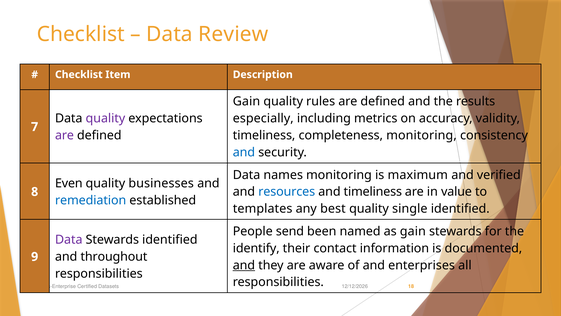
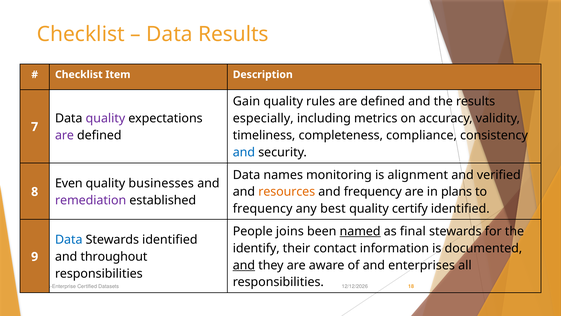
Data Review: Review -> Results (233, 34)
completeness monitoring: monitoring -> compliance (422, 135)
maximum: maximum -> alignment (418, 175)
resources colour: blue -> orange (287, 192)
and timeliness: timeliness -> frequency (373, 192)
value: value -> plans (457, 192)
remediation colour: blue -> purple (91, 200)
templates: templates -> frequency (263, 208)
single: single -> certify (410, 208)
send: send -> joins (290, 231)
named underline: none -> present (360, 231)
as gain: gain -> final (413, 231)
Data colour: purple -> blue (69, 240)
